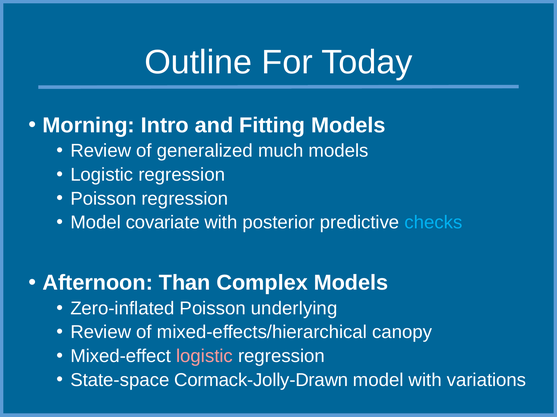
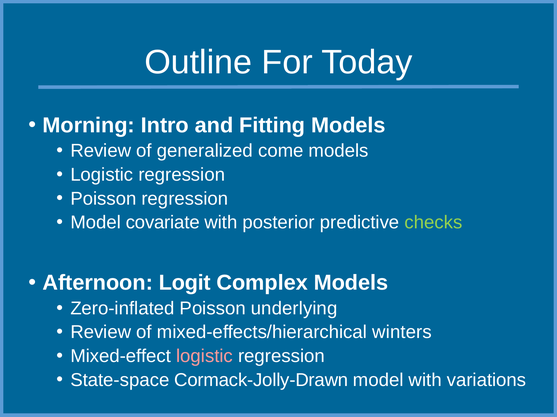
much: much -> come (281, 151)
checks colour: light blue -> light green (433, 223)
Than: Than -> Logit (185, 283)
canopy: canopy -> winters (402, 333)
